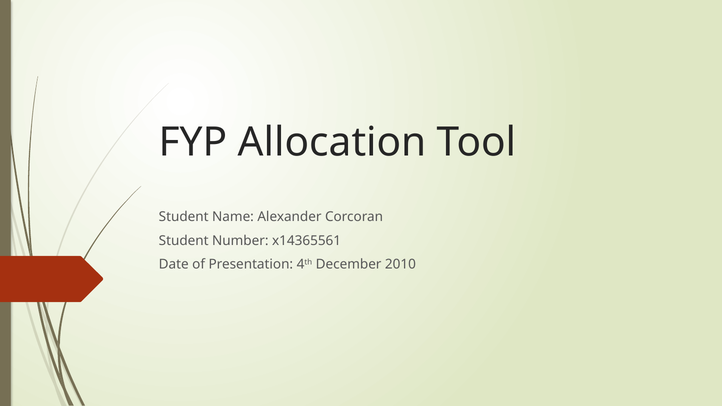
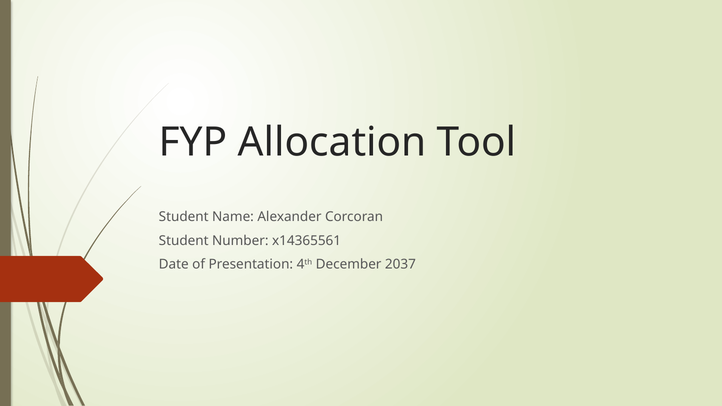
2010: 2010 -> 2037 (400, 265)
